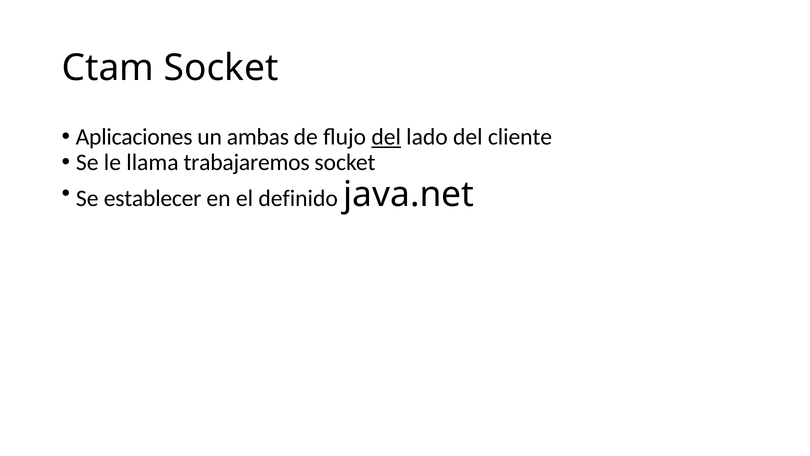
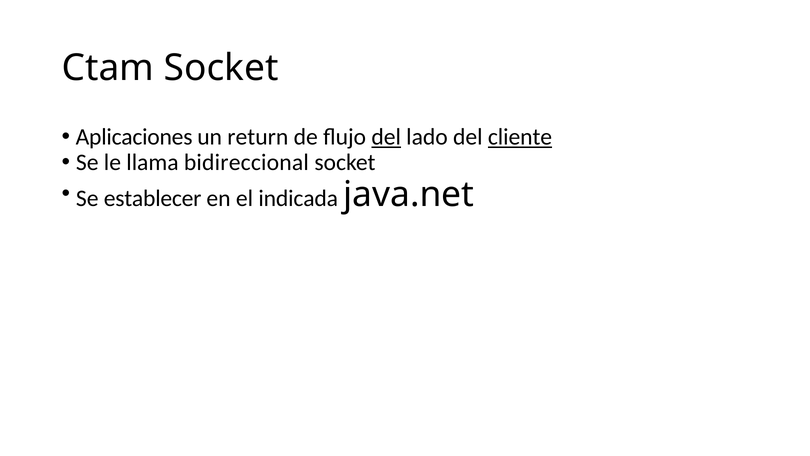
ambas: ambas -> return (258, 137)
cliente underline: none -> present (520, 137)
trabajaremos: trabajaremos -> bidireccional (246, 162)
definido: definido -> indicada (298, 198)
